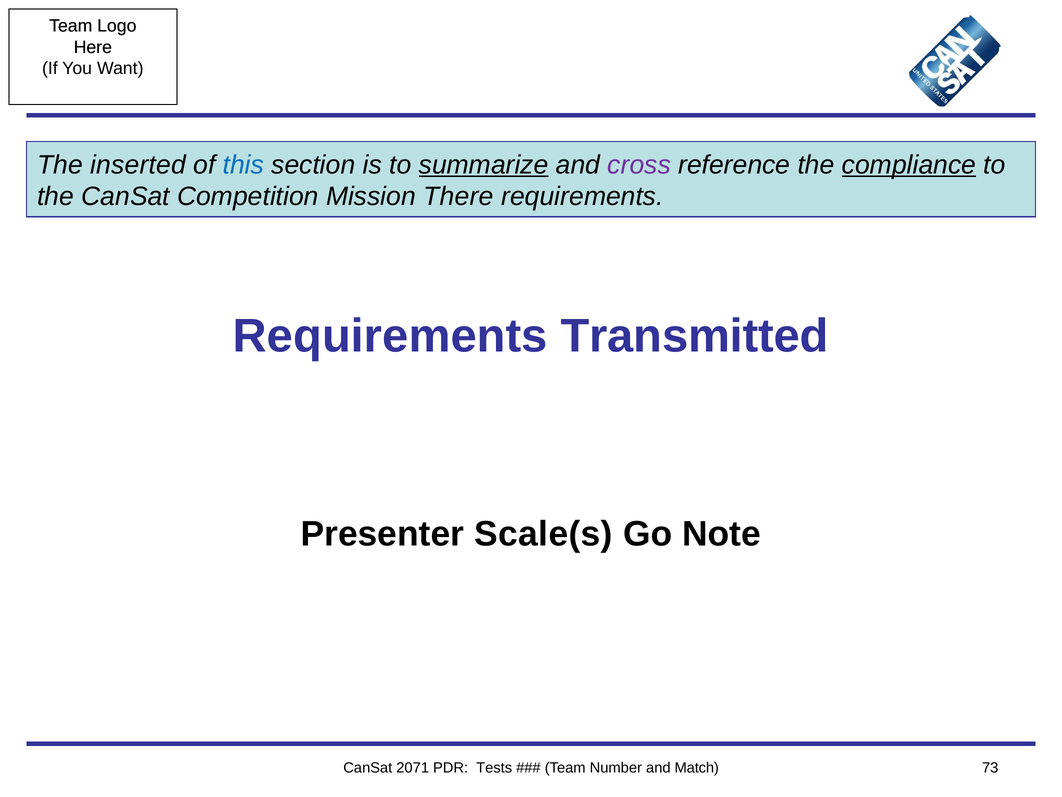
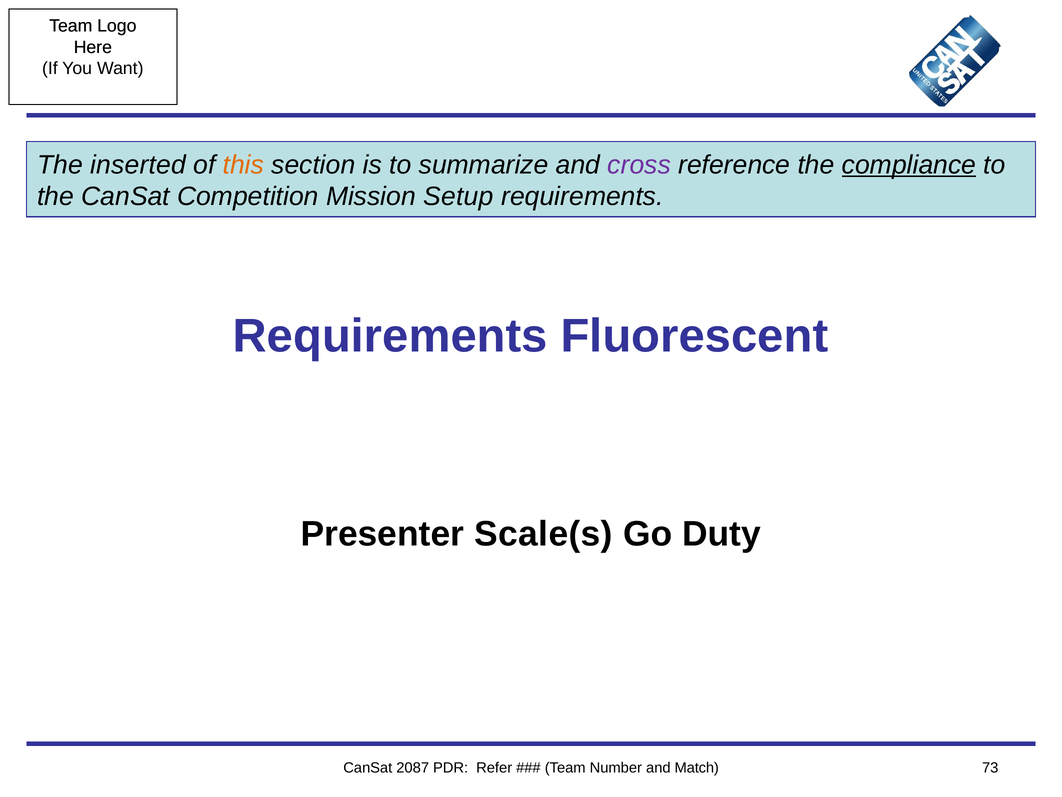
this colour: blue -> orange (243, 165)
summarize underline: present -> none (484, 165)
There: There -> Setup (459, 197)
Transmitted: Transmitted -> Fluorescent (694, 336)
Note: Note -> Duty (722, 533)
2071: 2071 -> 2087 (413, 767)
Tests: Tests -> Refer (494, 767)
